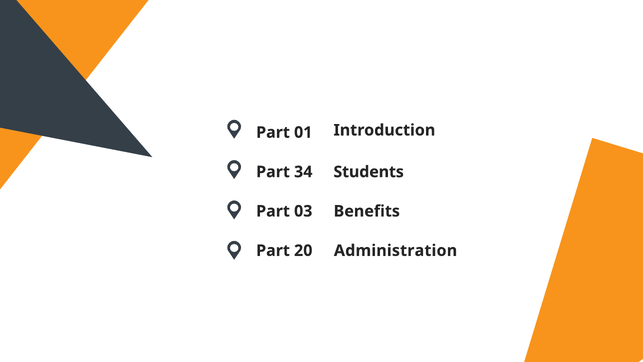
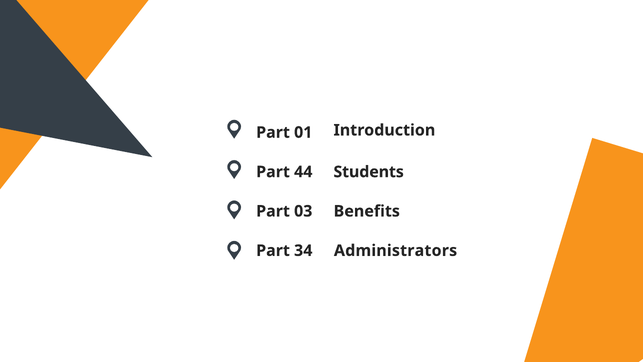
34: 34 -> 44 (303, 172)
20: 20 -> 34 (303, 250)
Administration: Administration -> Administrators (396, 250)
